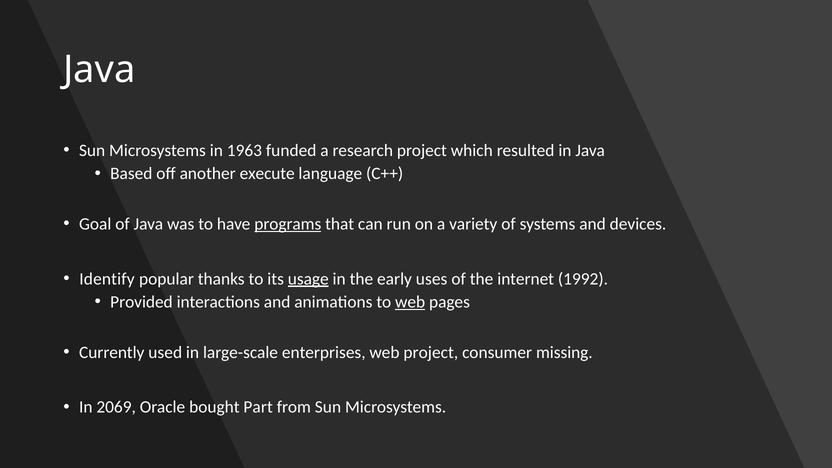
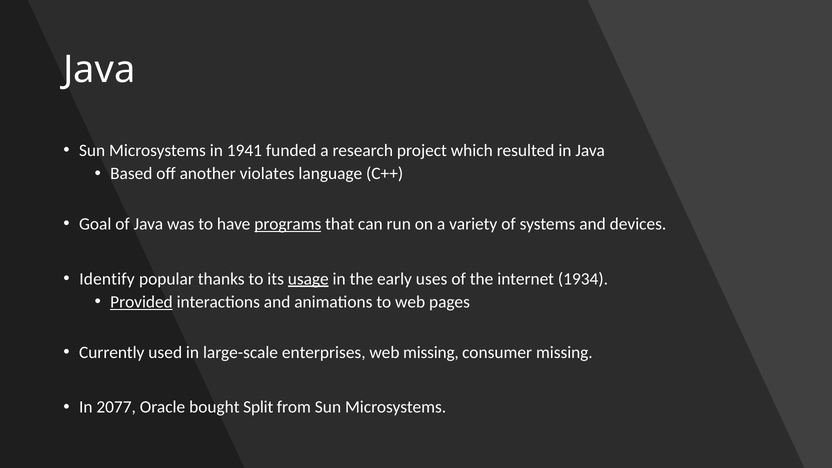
1963: 1963 -> 1941 (244, 150)
execute: execute -> violates (267, 173)
1992: 1992 -> 1934 (583, 279)
Provided underline: none -> present (141, 302)
web underline: present -> none (410, 302)
web project: project -> missing (431, 352)
2069: 2069 -> 2077 (116, 407)
Part: Part -> Split (258, 407)
